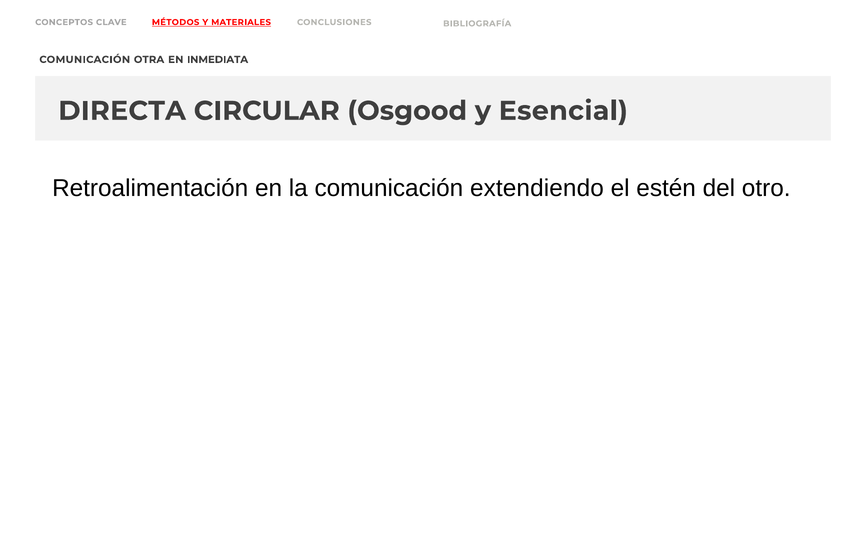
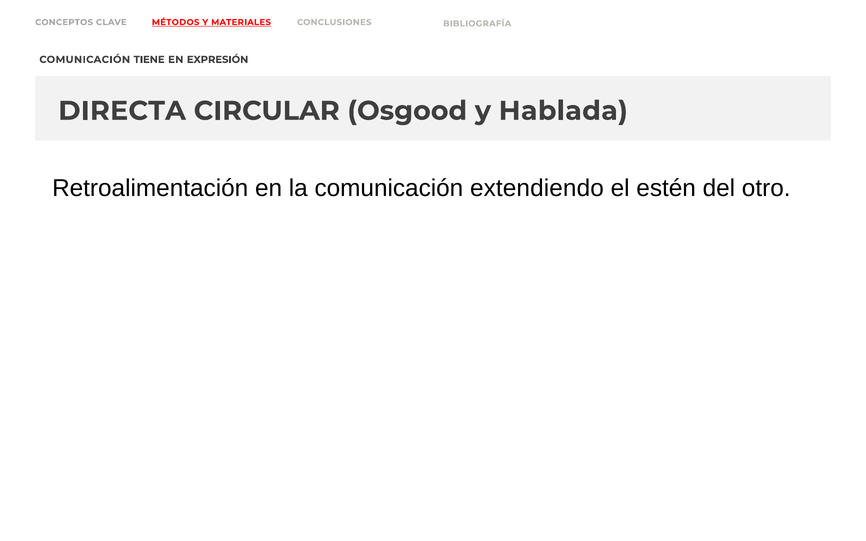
OTRA: OTRA -> TIENE (149, 60)
INMEDIATA: INMEDIATA -> EXPRESIÓN (218, 60)
Esencial: Esencial -> Hablada (563, 111)
